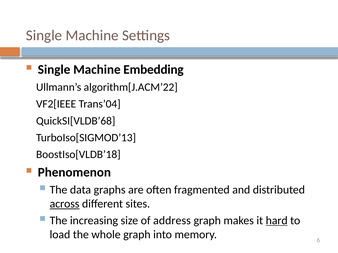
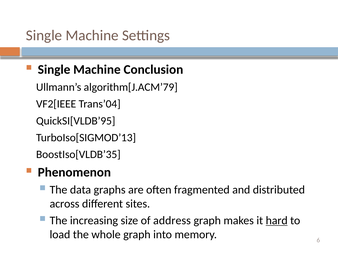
Embedding: Embedding -> Conclusion (153, 70)
algorithm[J.ACM’22: algorithm[J.ACM’22 -> algorithm[J.ACM’79 (131, 87)
QuickSI[VLDB’68: QuickSI[VLDB’68 -> QuickSI[VLDB’95 (76, 121)
BoostIso[VLDB’18: BoostIso[VLDB’18 -> BoostIso[VLDB’35 (78, 155)
across underline: present -> none (65, 204)
